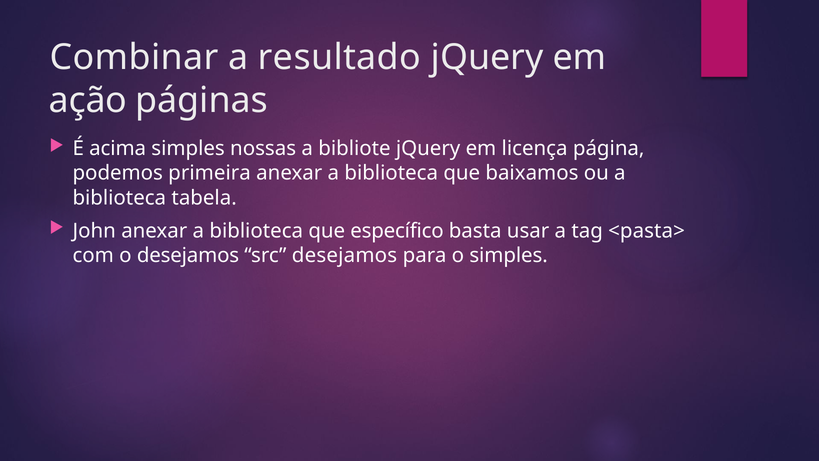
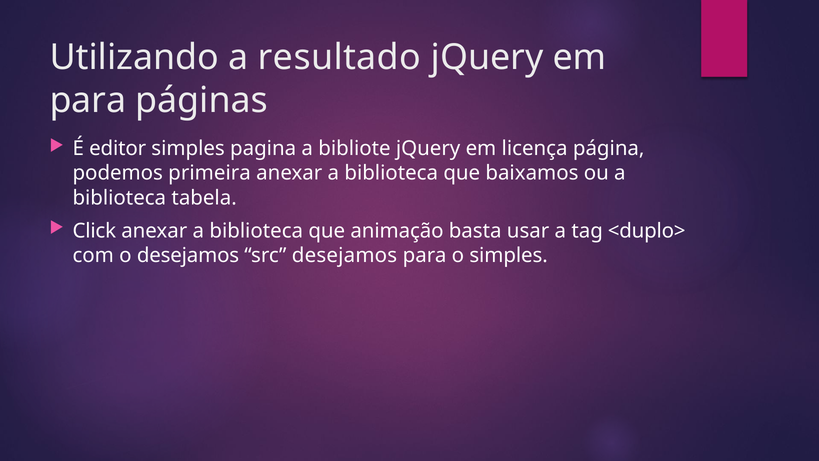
Combinar: Combinar -> Utilizando (134, 58)
ação: ação -> para (88, 101)
acima: acima -> editor (118, 149)
nossas: nossas -> pagina (263, 149)
John: John -> Click (94, 231)
específico: específico -> animação (397, 231)
<pasta>: <pasta> -> <duplo> (647, 231)
